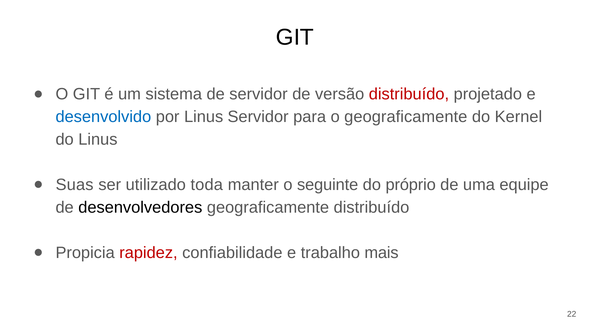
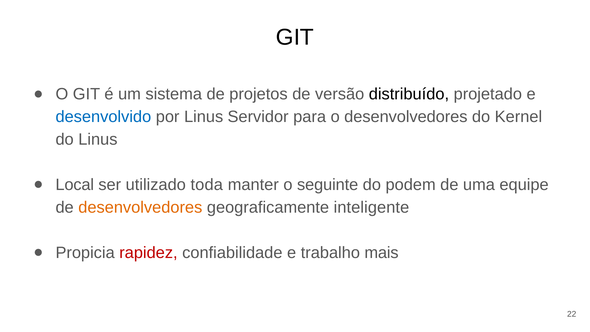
de servidor: servidor -> projetos (258, 94)
distribuído colour: red -> black (409, 94)
o geograficamente: geograficamente -> desenvolvedores (406, 117)
Suas: Suas -> Local (75, 185)
próprio: próprio -> podem (411, 185)
desenvolvedores colour: black -> orange (140, 207)
geograficamente distribuído: distribuído -> inteligente (371, 207)
